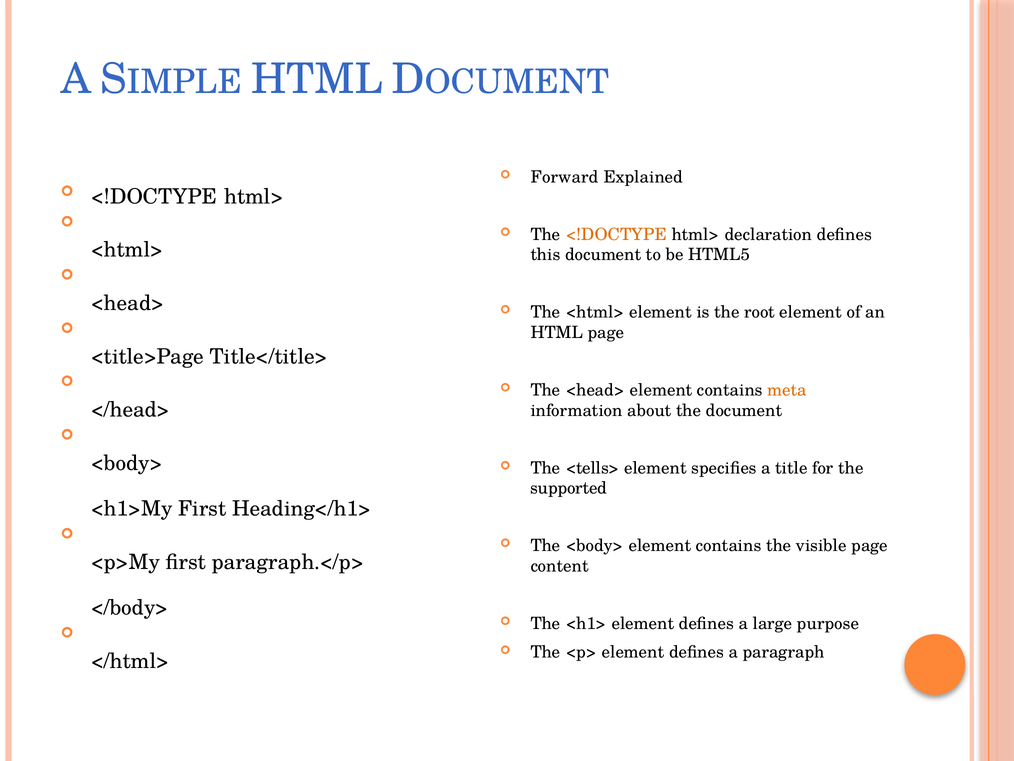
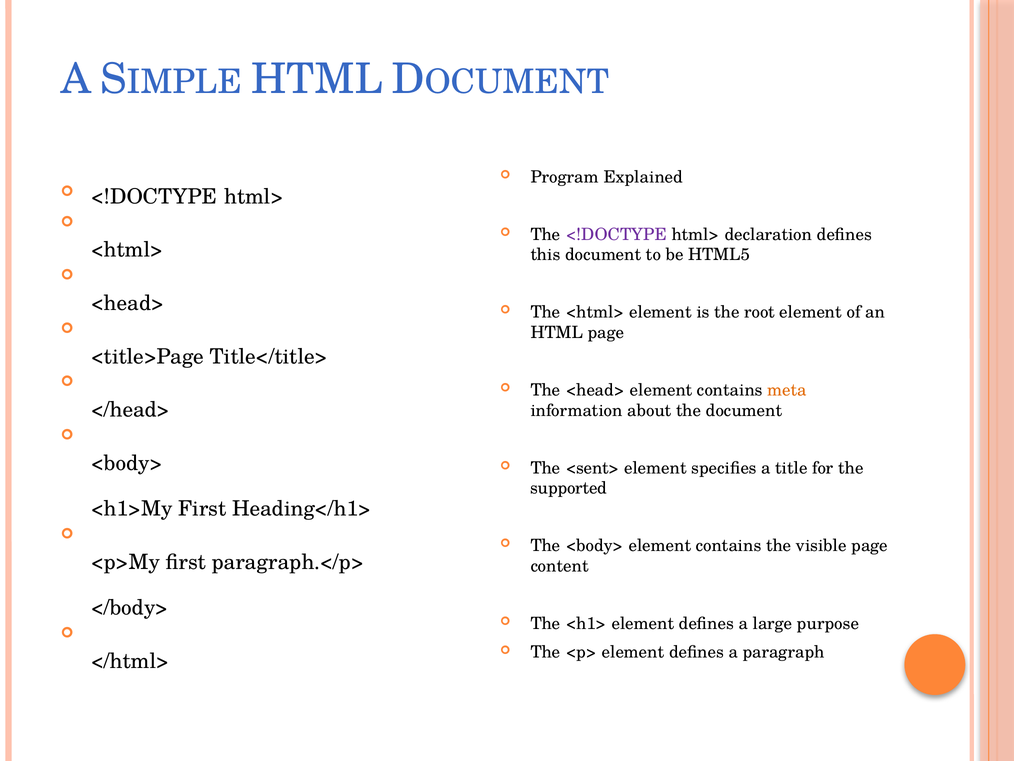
Forward: Forward -> Program (565, 177)
<!DOCTYPE colour: orange -> purple (616, 234)
<tells>: <tells> -> <sent> (592, 468)
